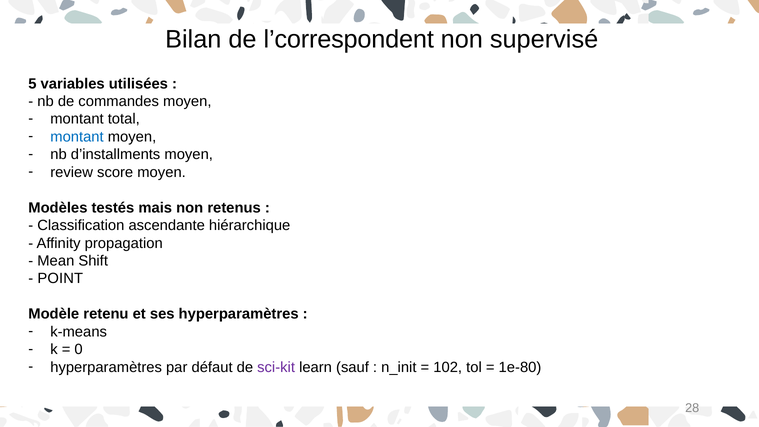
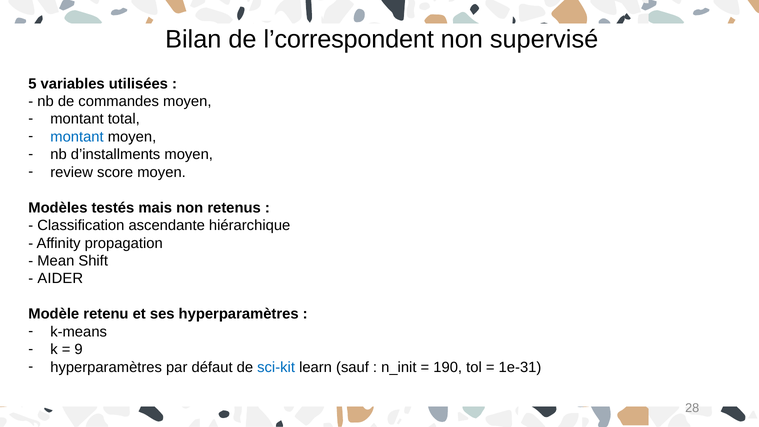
POINT: POINT -> AIDER (60, 279)
0: 0 -> 9 (79, 349)
sci-kit colour: purple -> blue (276, 367)
102: 102 -> 190 (448, 367)
1e-80: 1e-80 -> 1e-31 (520, 367)
